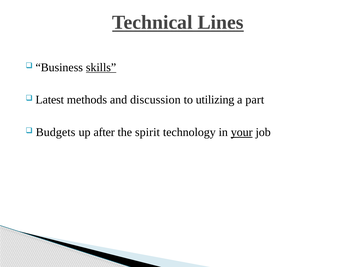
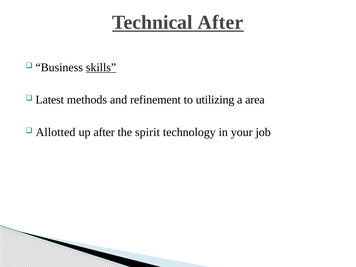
Technical Lines: Lines -> After (221, 22)
discussion: discussion -> refinement (155, 100)
part: part -> area (255, 100)
Budgets: Budgets -> Allotted (56, 132)
your underline: present -> none (242, 132)
